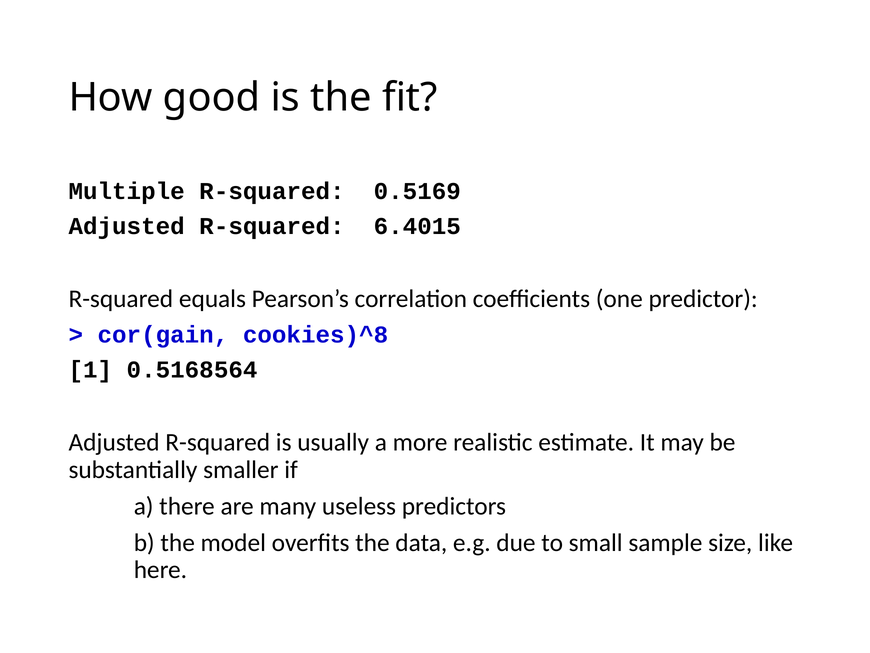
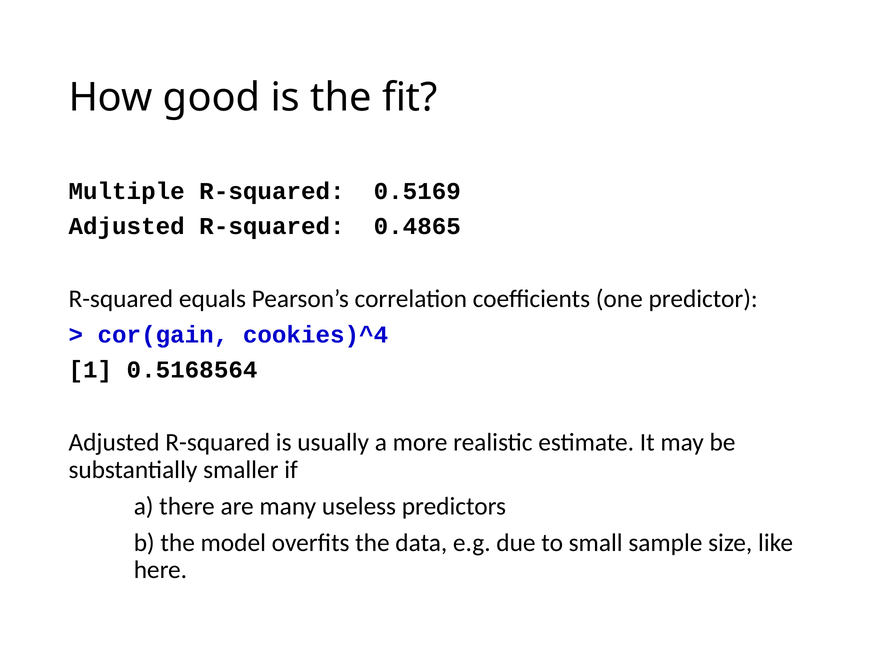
6.4015: 6.4015 -> 0.4865 (417, 226)
cookies)^8: cookies)^8 -> cookies)^4 (316, 334)
